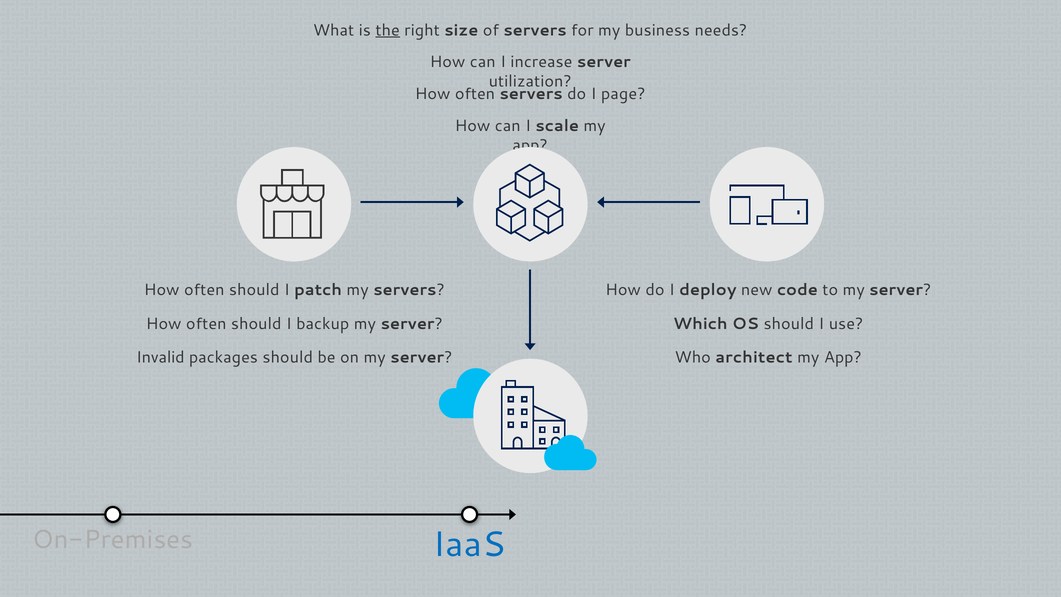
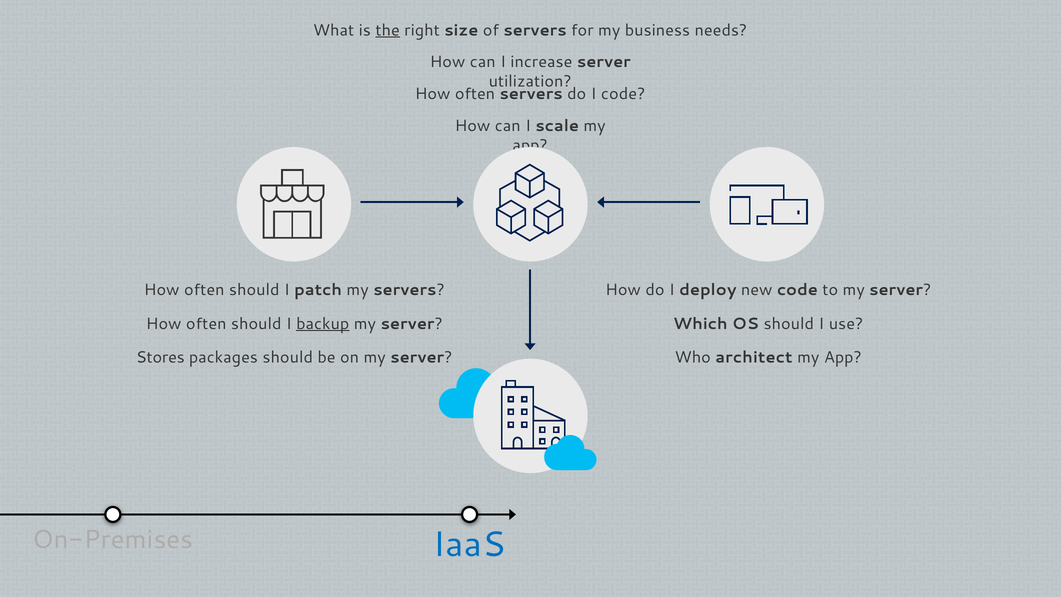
I page: page -> code (623, 94)
backup underline: none -> present (323, 324)
Invalid: Invalid -> Stores (160, 357)
